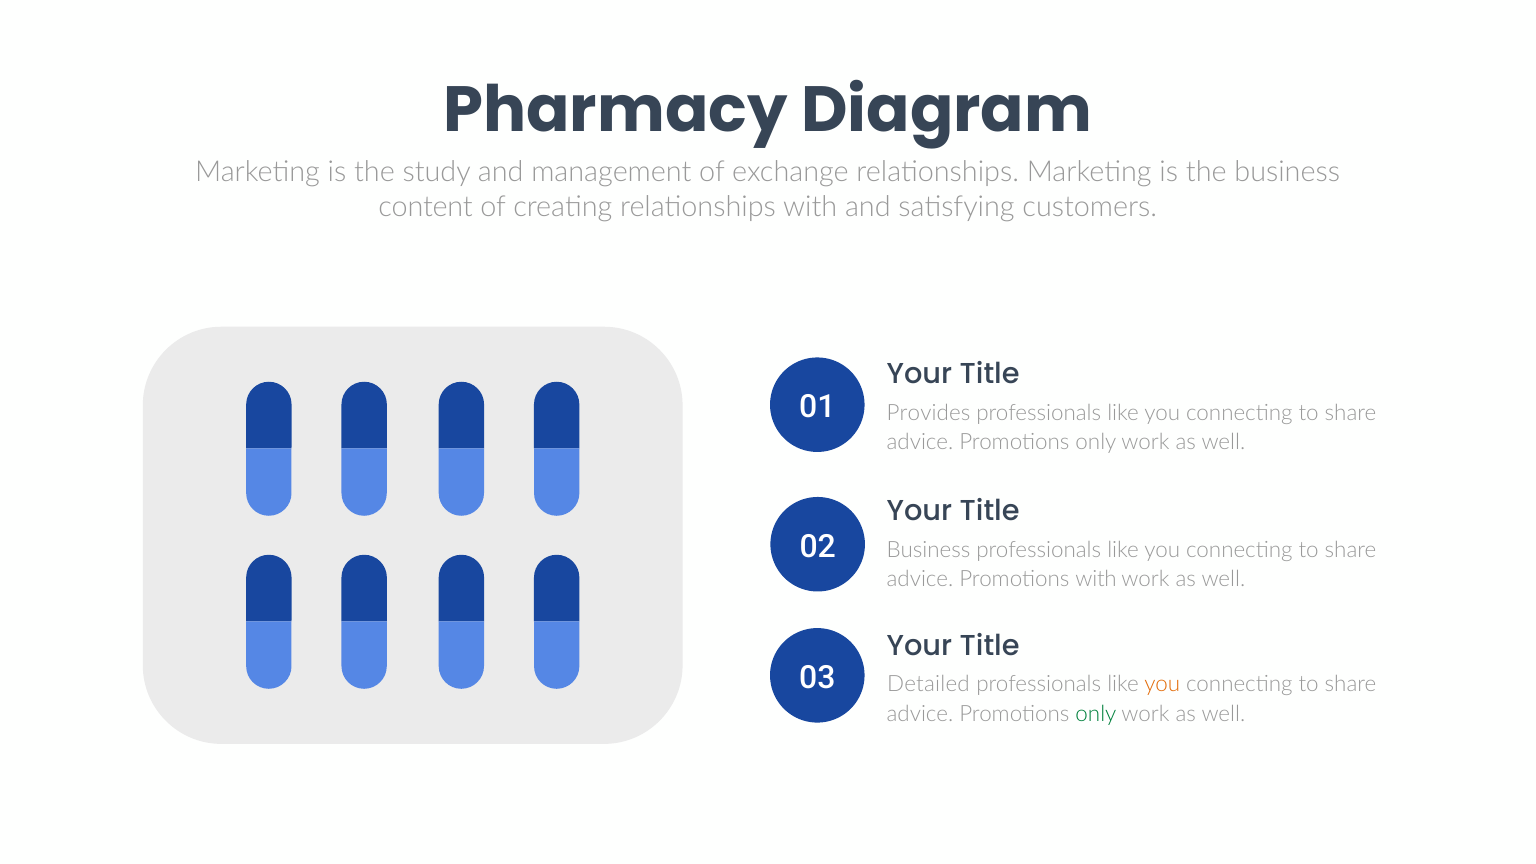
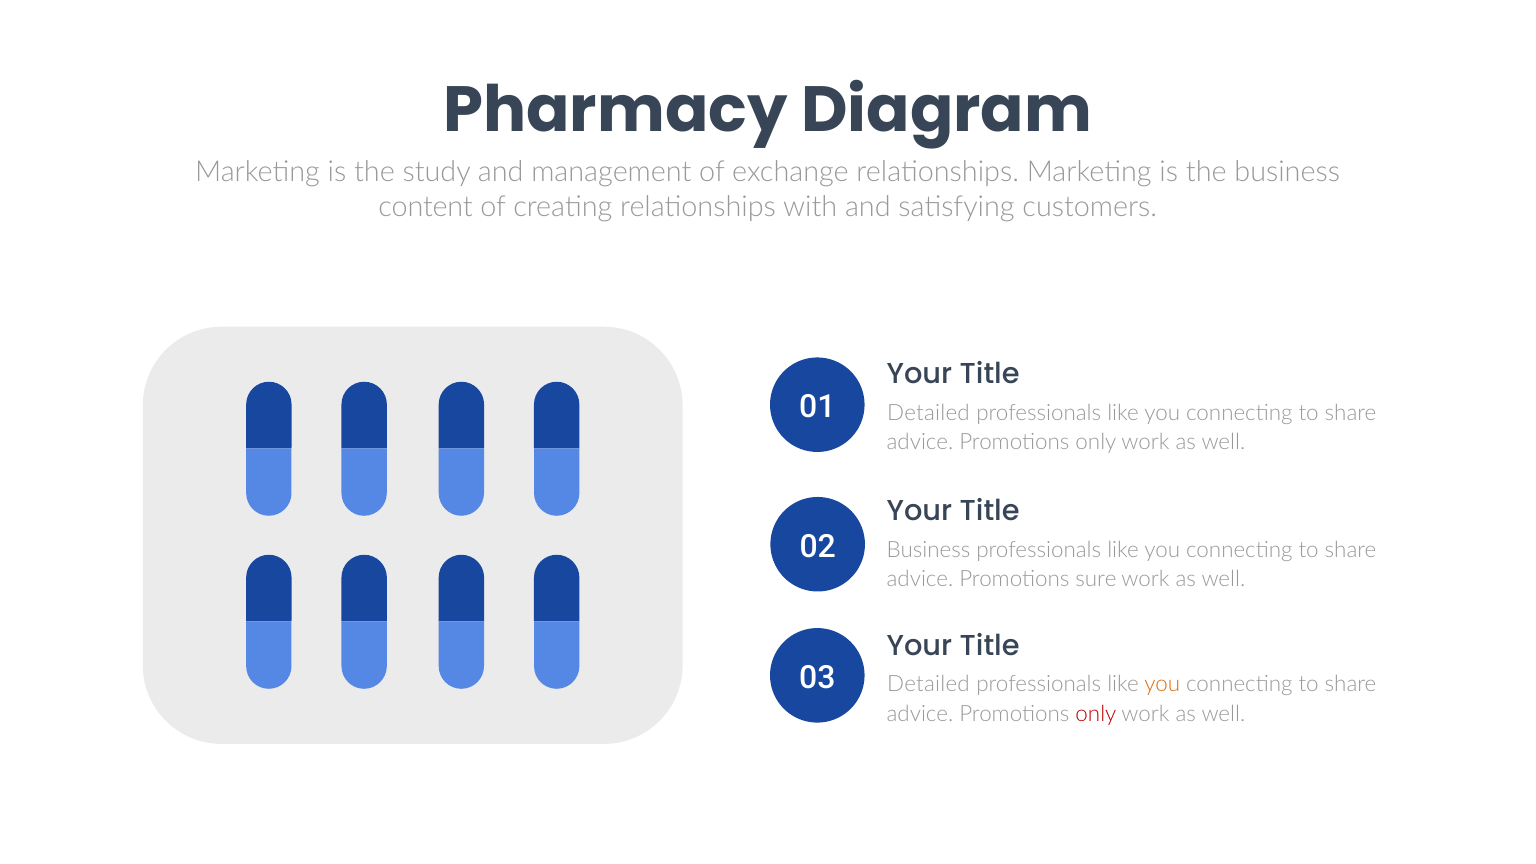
Provides: Provides -> Detailed (928, 413)
Promotions with: with -> sure (1096, 580)
only colour: green -> red (1096, 714)
